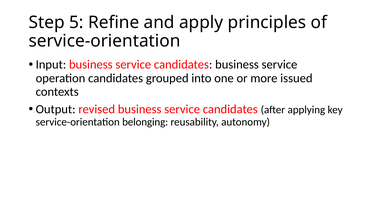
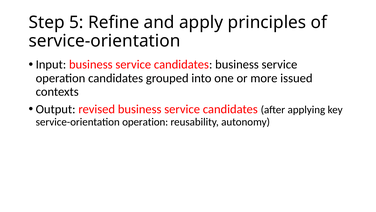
service-orientation belonging: belonging -> operation (145, 122)
